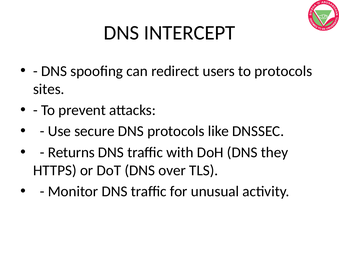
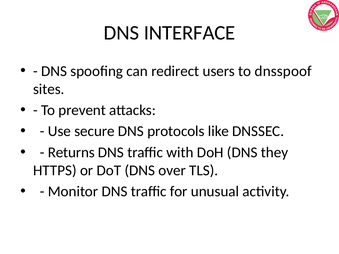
INTERCEPT: INTERCEPT -> INTERFACE (190, 33)
to protocols: protocols -> dnsspoof (283, 71)
